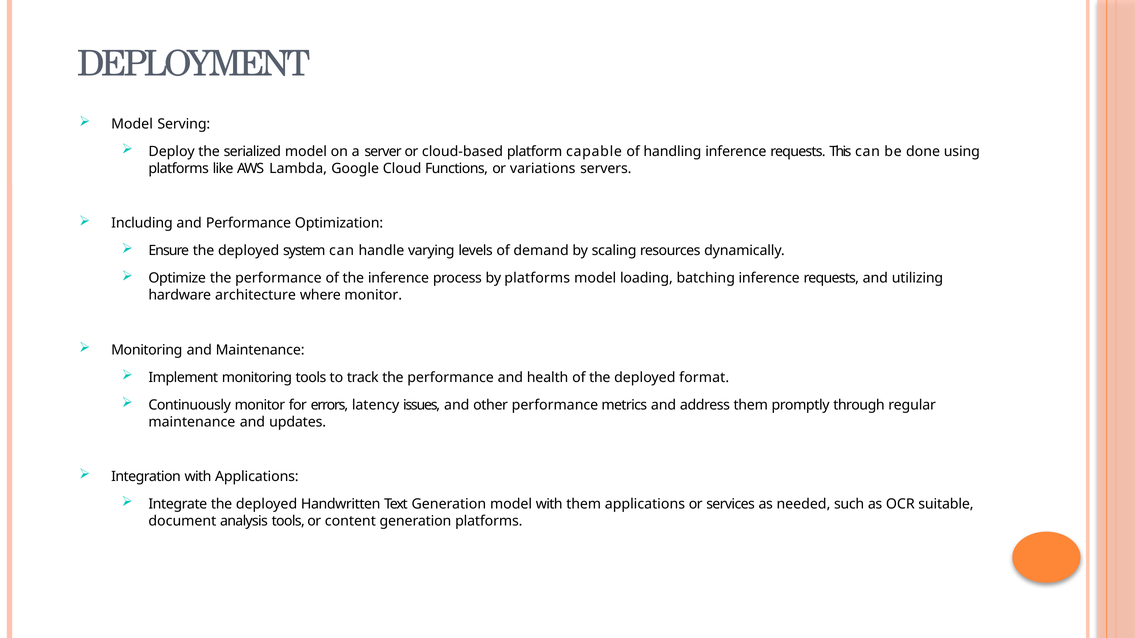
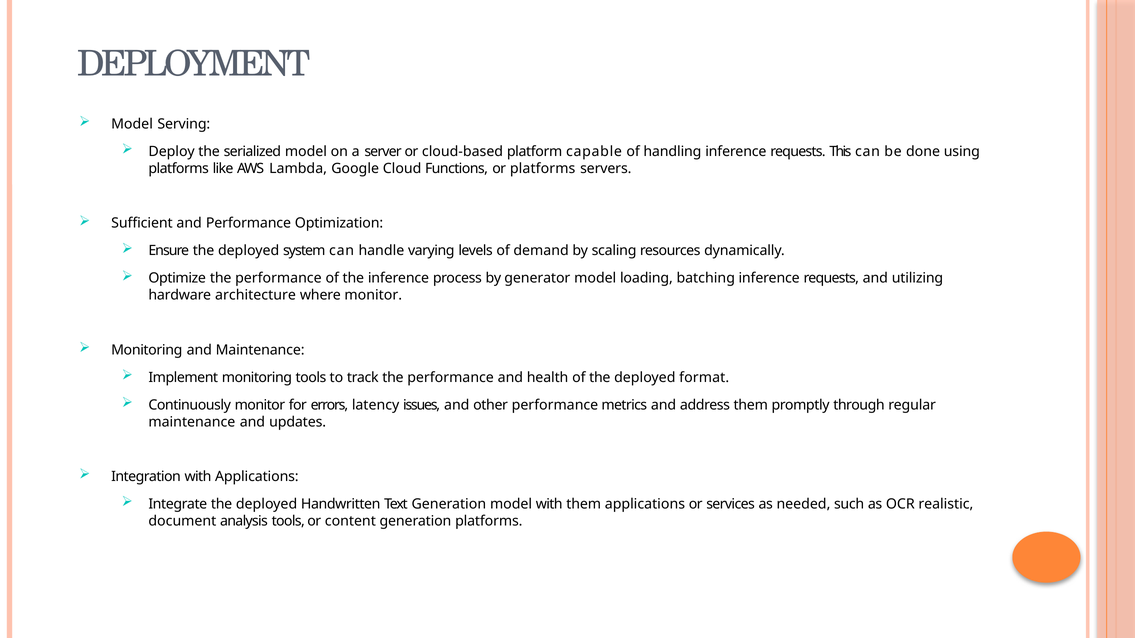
or variations: variations -> platforms (543, 169)
Including: Including -> Sufficient (142, 223)
by platforms: platforms -> generator (537, 278)
suitable: suitable -> realistic (946, 504)
